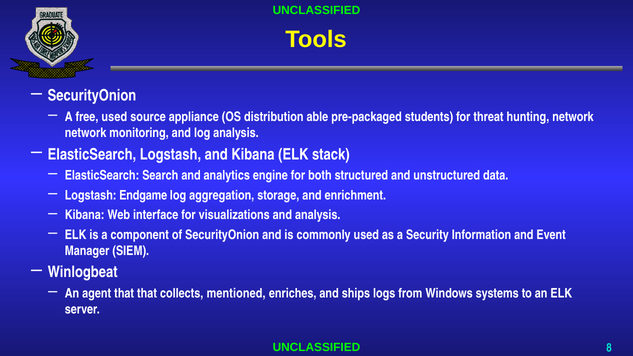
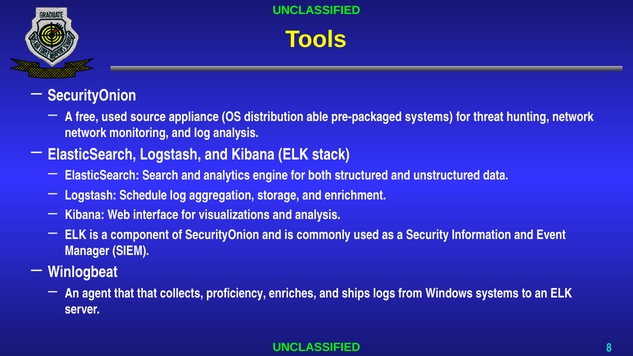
pre-packaged students: students -> systems (429, 117)
Endgame: Endgame -> Schedule (143, 195)
mentioned: mentioned -> proficiency (236, 293)
